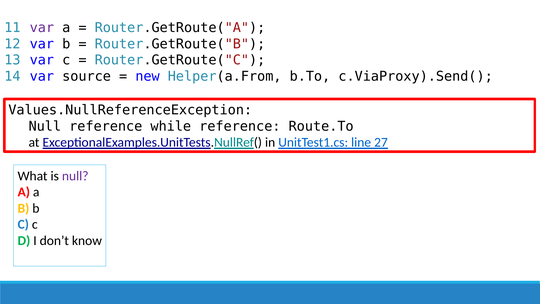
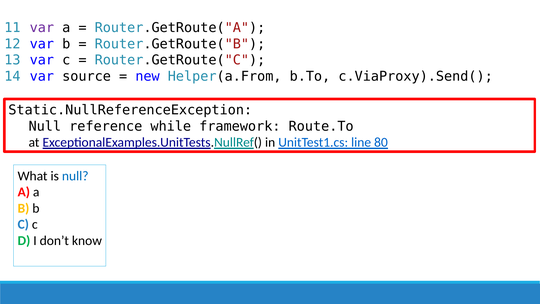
Values.NullReferenceException: Values.NullReferenceException -> Static.NullReferenceException (130, 110)
while reference: reference -> framework (240, 126)
27: 27 -> 80 (381, 142)
null colour: purple -> blue (75, 176)
